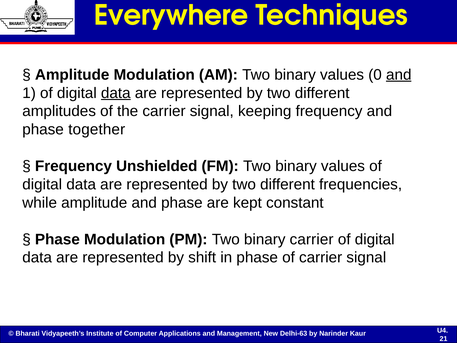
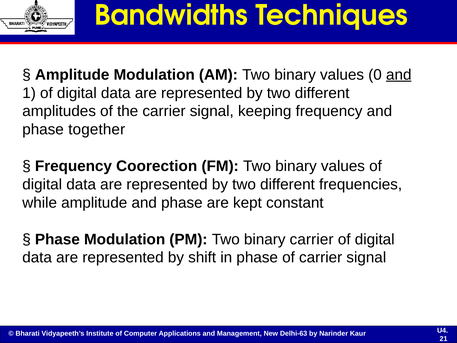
Everywhere: Everywhere -> Bandwidths (171, 16)
data underline: present -> none (116, 93)
Unshielded: Unshielded -> Coorection (157, 166)
